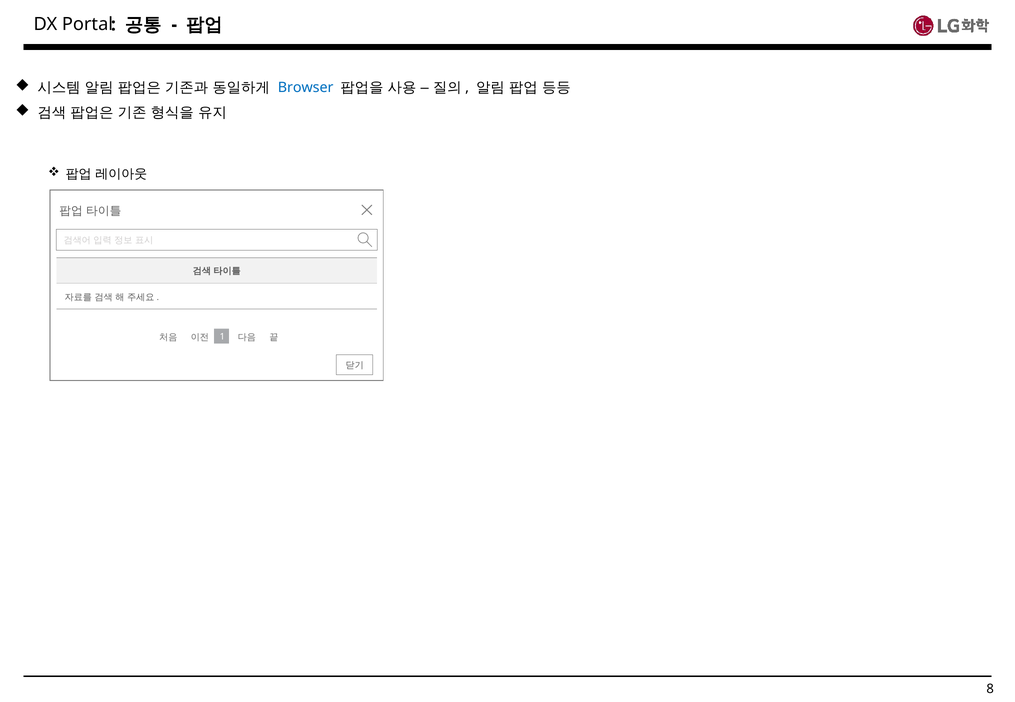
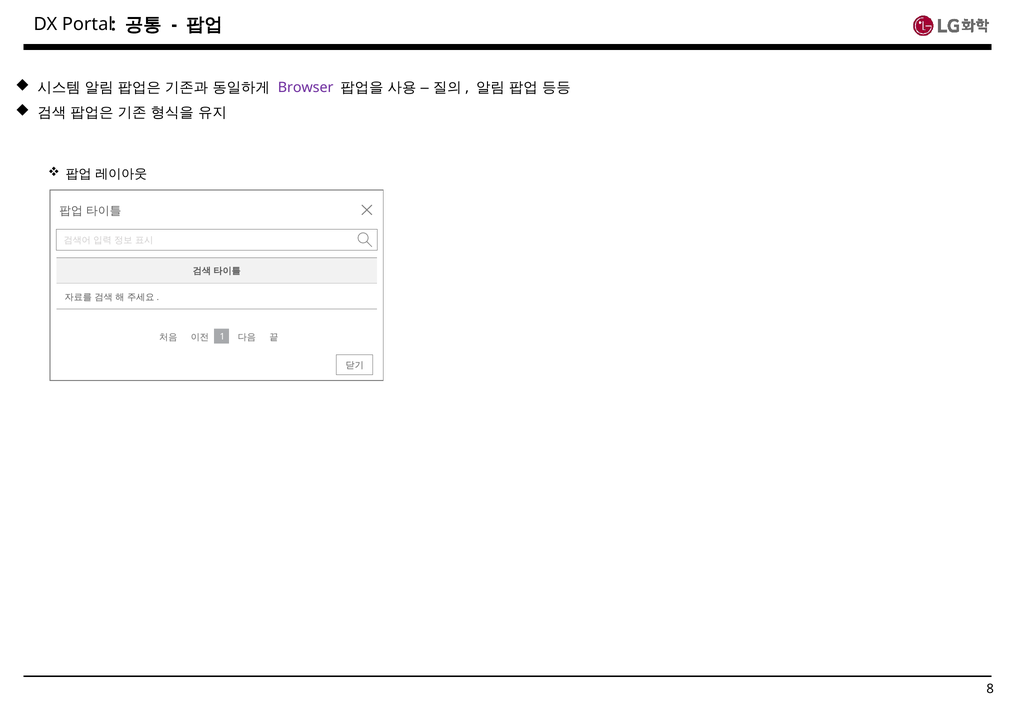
Browser colour: blue -> purple (306, 88)
